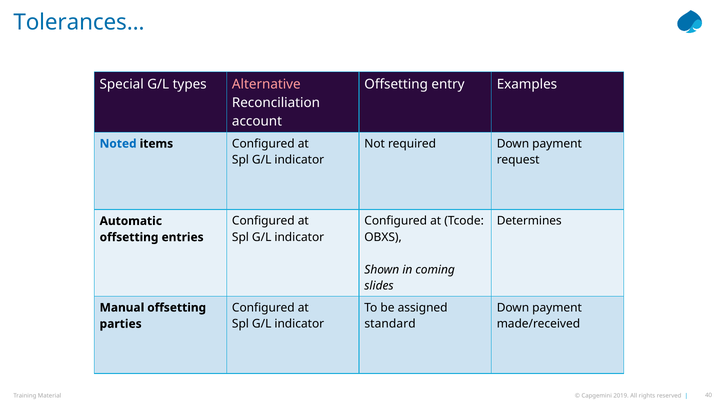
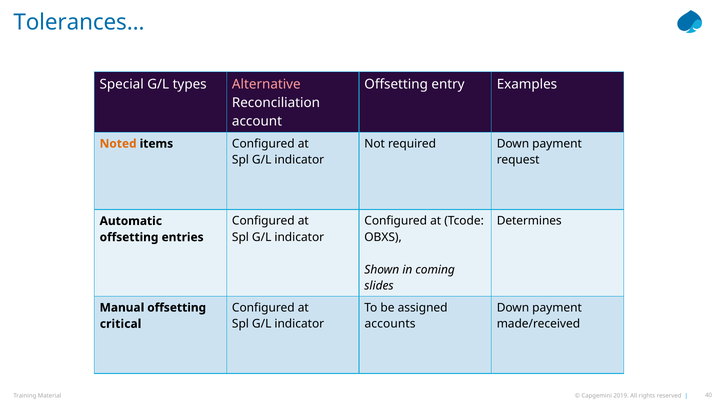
Noted colour: blue -> orange (118, 144)
standard: standard -> accounts (390, 324)
parties: parties -> critical (121, 324)
